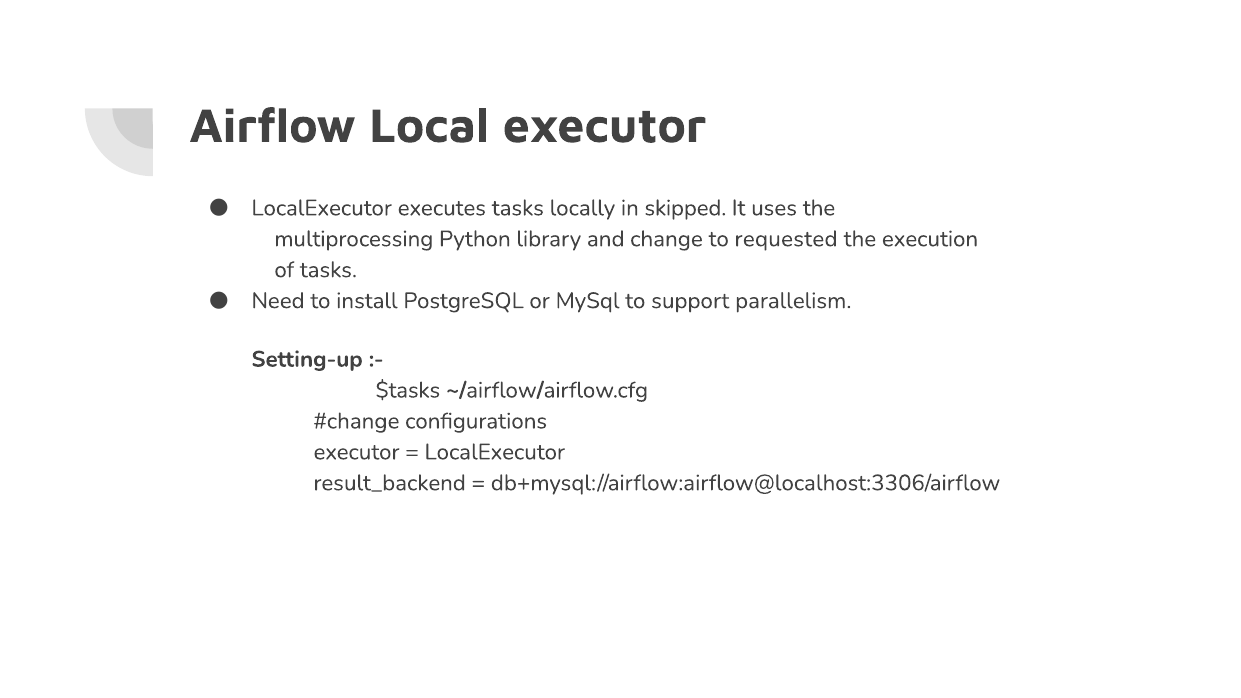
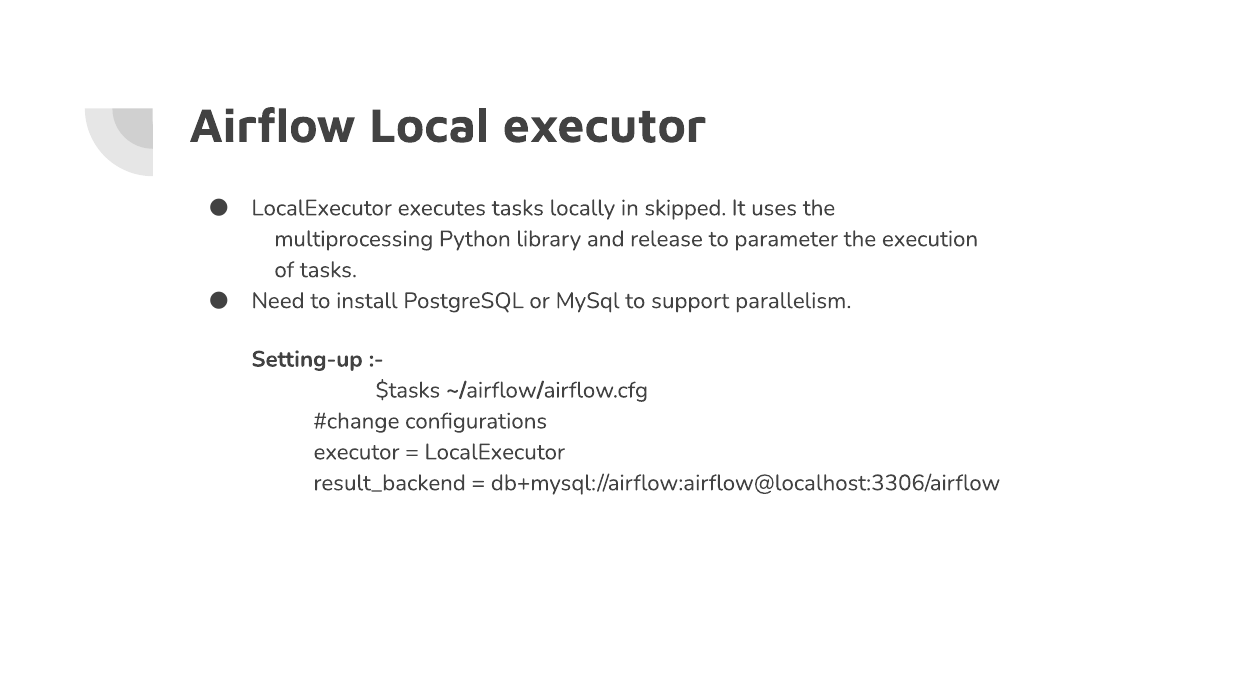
change: change -> release (666, 239)
requested: requested -> parameter (786, 239)
